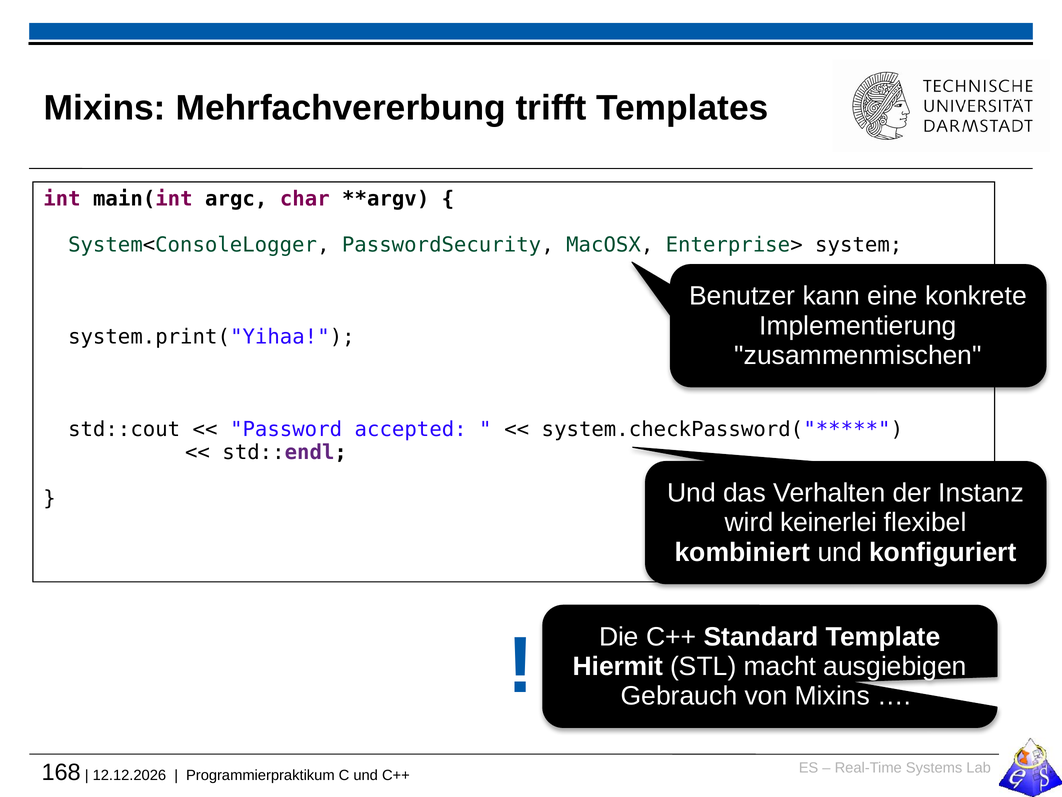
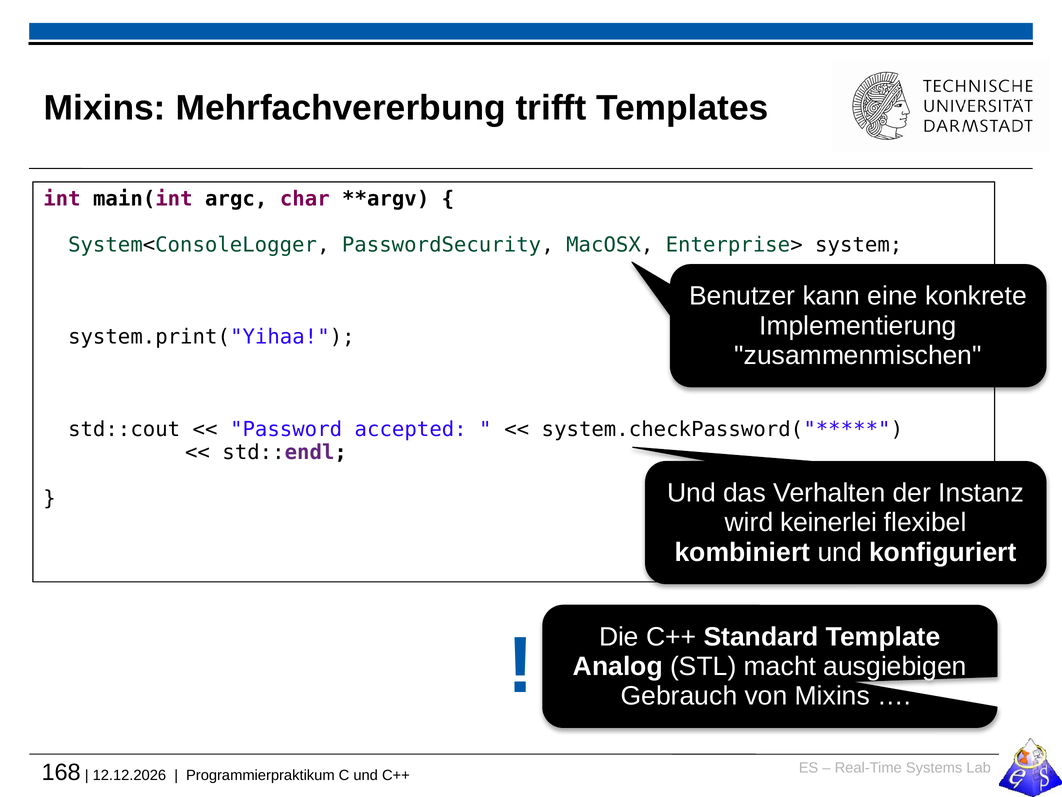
Hiermit: Hiermit -> Analog (618, 666)
